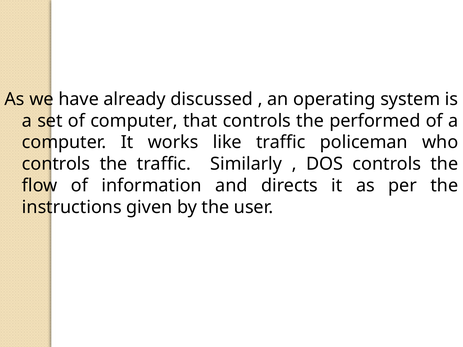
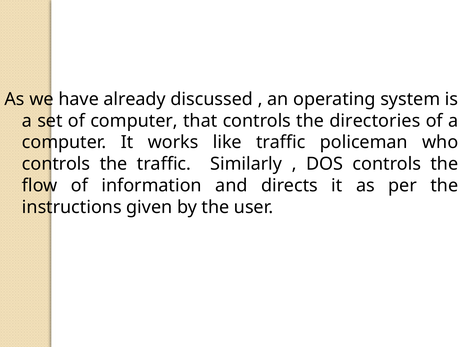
performed: performed -> directories (375, 121)
